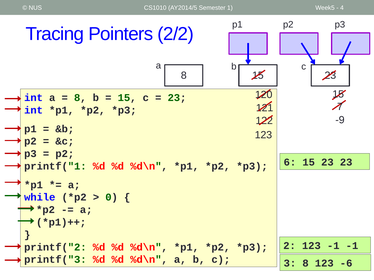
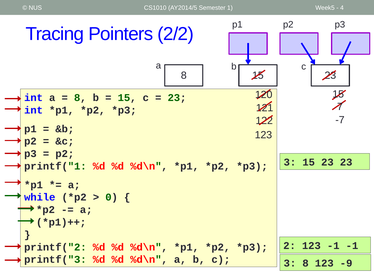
-9: -9 -> -7 (340, 120)
6: 6 -> 3 (290, 163)
-6: -6 -> -9 (346, 264)
